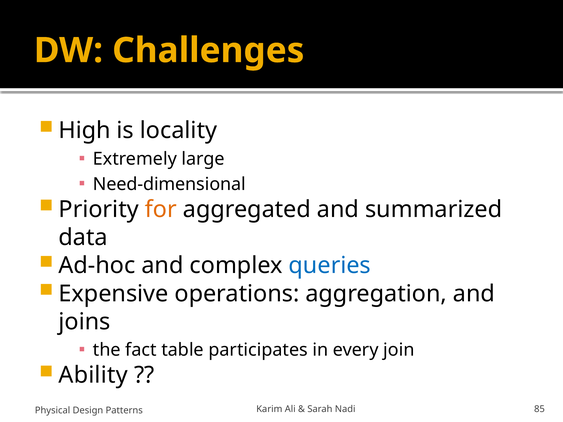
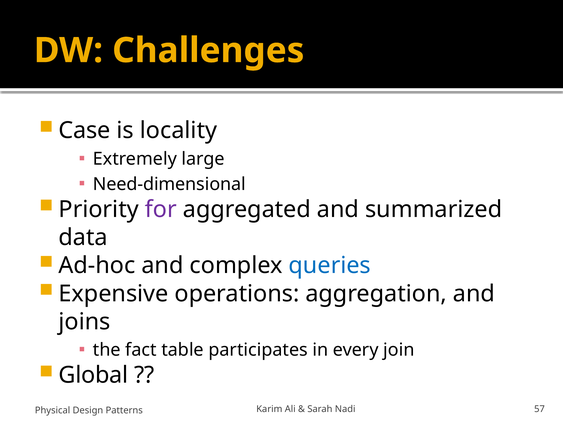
High: High -> Case (85, 131)
for colour: orange -> purple (161, 209)
Ability: Ability -> Global (93, 375)
85: 85 -> 57 (539, 409)
